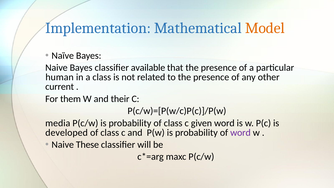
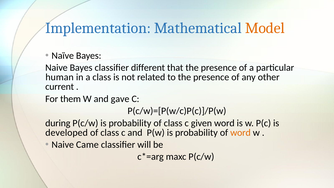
available: available -> different (148, 68)
their: their -> gave (120, 99)
media: media -> during (58, 123)
word colour: purple -> orange (240, 132)
These: These -> Came (87, 145)
